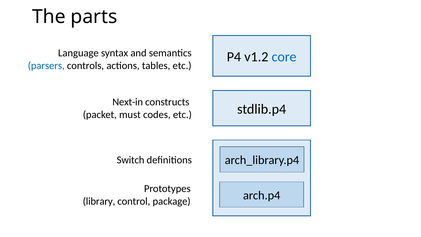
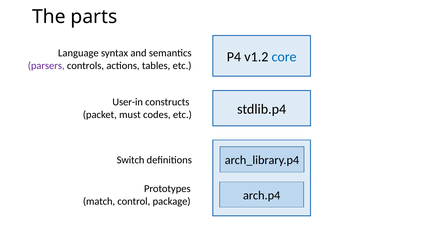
parsers colour: blue -> purple (46, 66)
Next-in: Next-in -> User-in (128, 102)
library: library -> match (99, 201)
